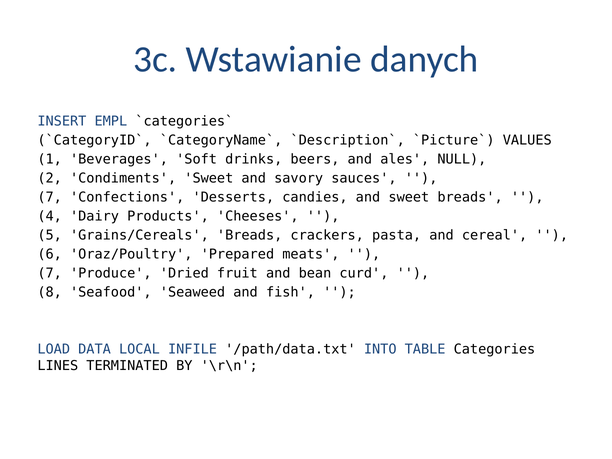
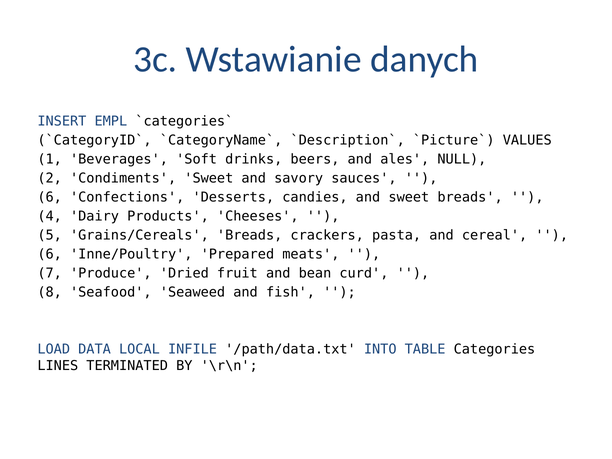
7: 7 -> 6 (50, 197)
Oraz/Poultry: Oraz/Poultry -> Inne/Poultry (131, 254)
